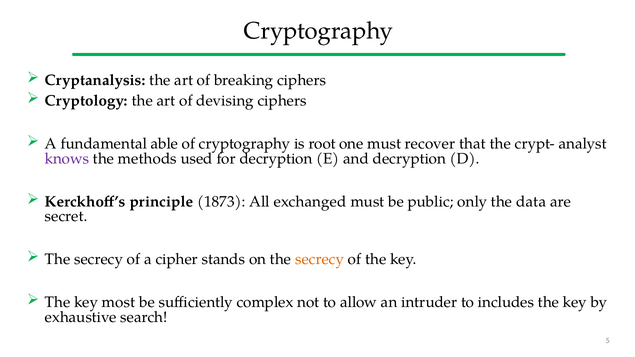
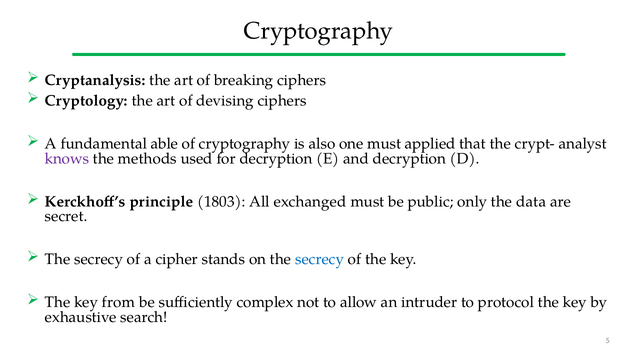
root: root -> also (322, 144)
recover: recover -> applied (430, 144)
1873: 1873 -> 1803 (221, 202)
secrecy colour: orange -> blue (320, 260)
most: most -> from (119, 303)
includes: includes -> protocol (506, 303)
